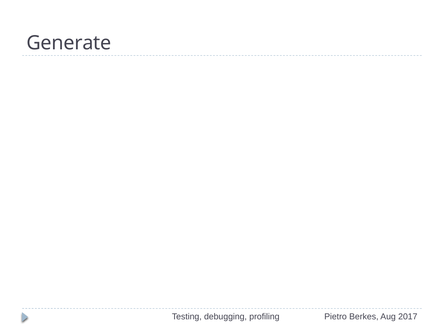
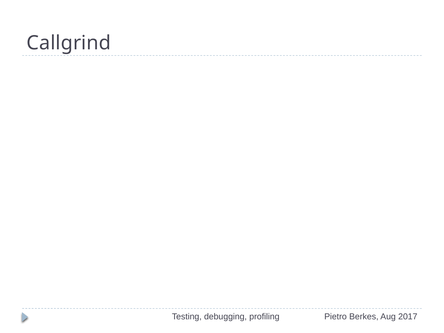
Generate: Generate -> Callgrind (69, 43)
